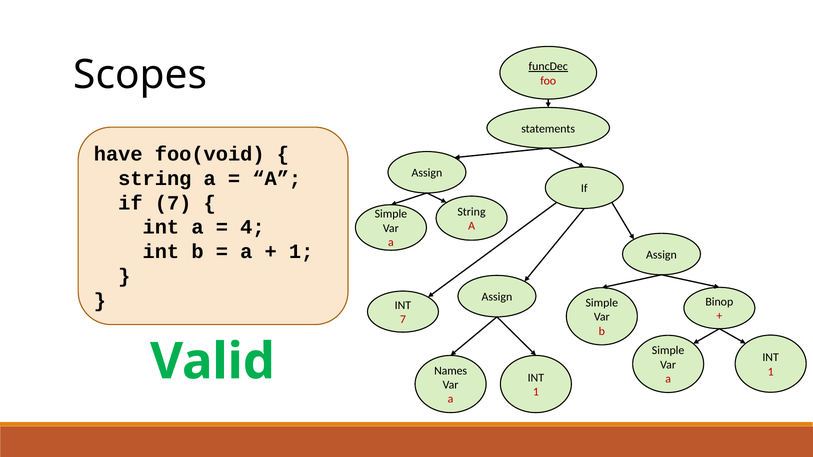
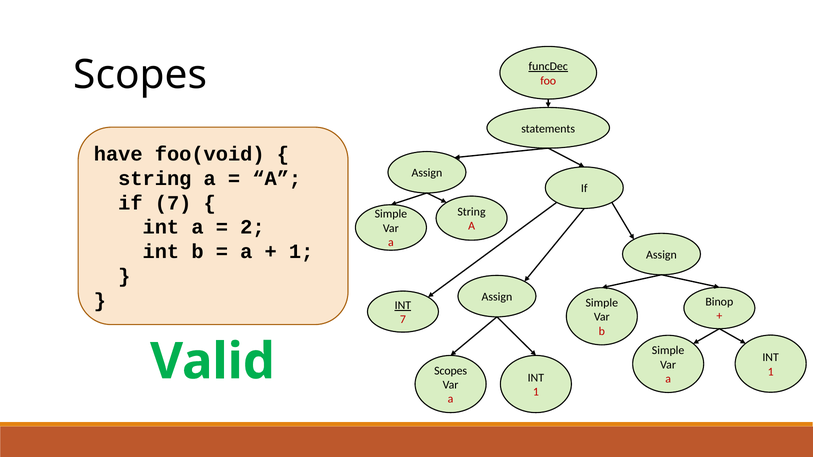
4: 4 -> 2 (252, 227)
INT underline: none -> present (403, 306)
Names: Names -> Scopes (451, 371)
